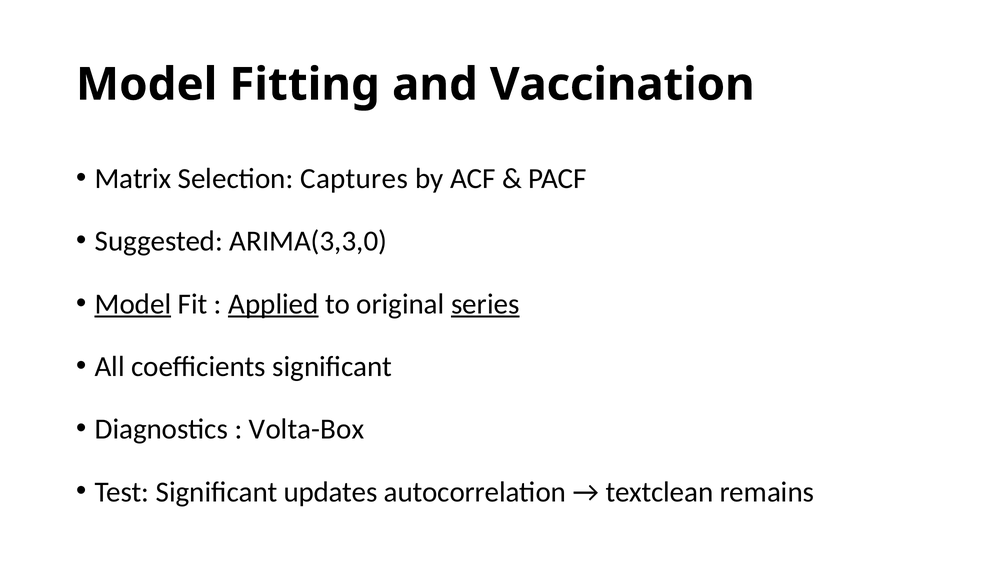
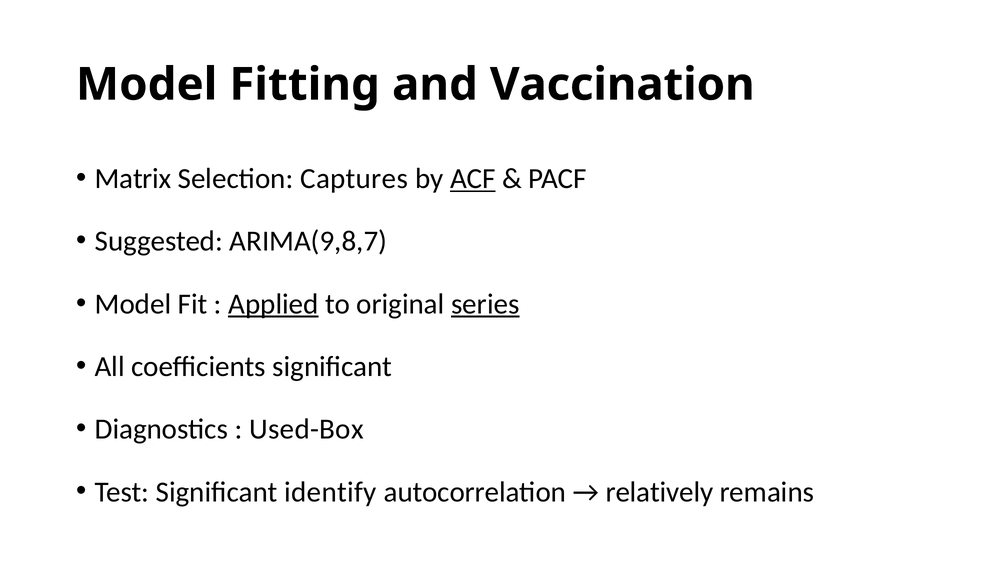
ACF underline: none -> present (473, 179)
ARIMA(3,3,0: ARIMA(3,3,0 -> ARIMA(9,8,7 (308, 241)
Model underline: present -> none (133, 304)
Volta-Box: Volta-Box -> Used-Box (306, 429)
updates: updates -> identify (330, 492)
textclean: textclean -> relatively (659, 492)
